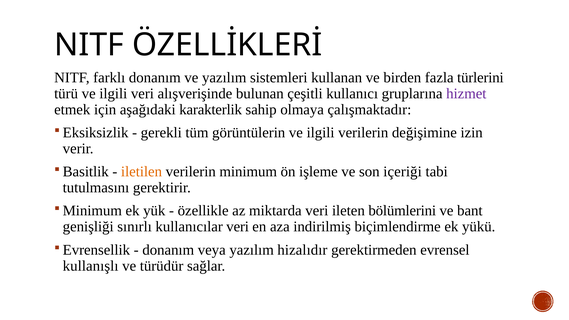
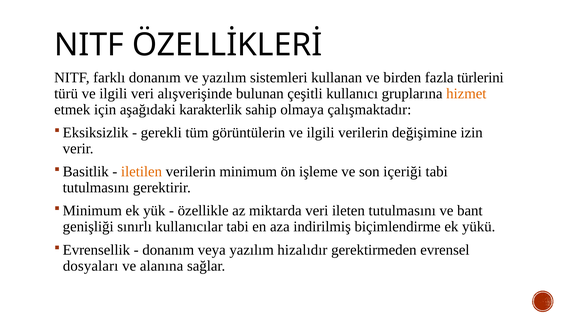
hizmet colour: purple -> orange (466, 93)
ileten bölümlerini: bölümlerini -> tutulmasını (402, 211)
kullanıcılar veri: veri -> tabi (238, 227)
kullanışlı: kullanışlı -> dosyaları (91, 266)
türüdür: türüdür -> alanına (162, 266)
